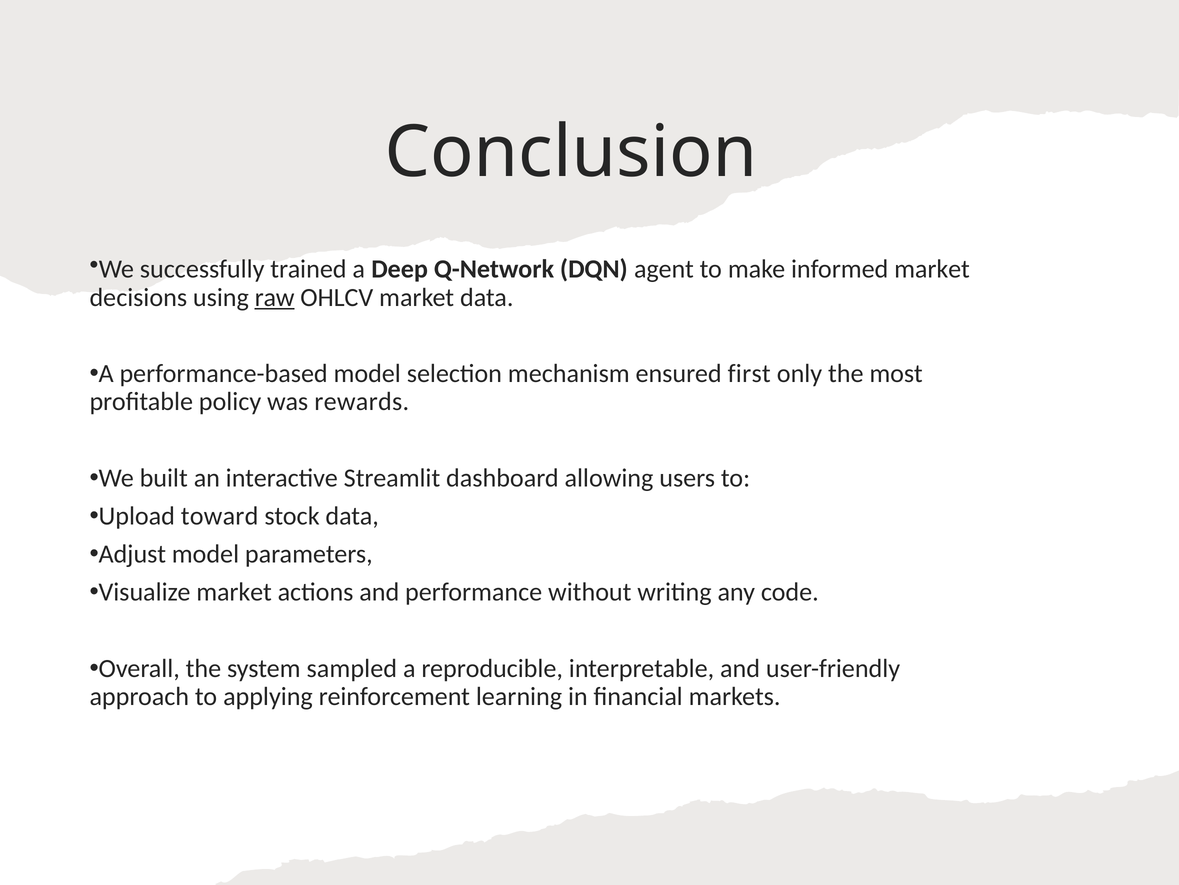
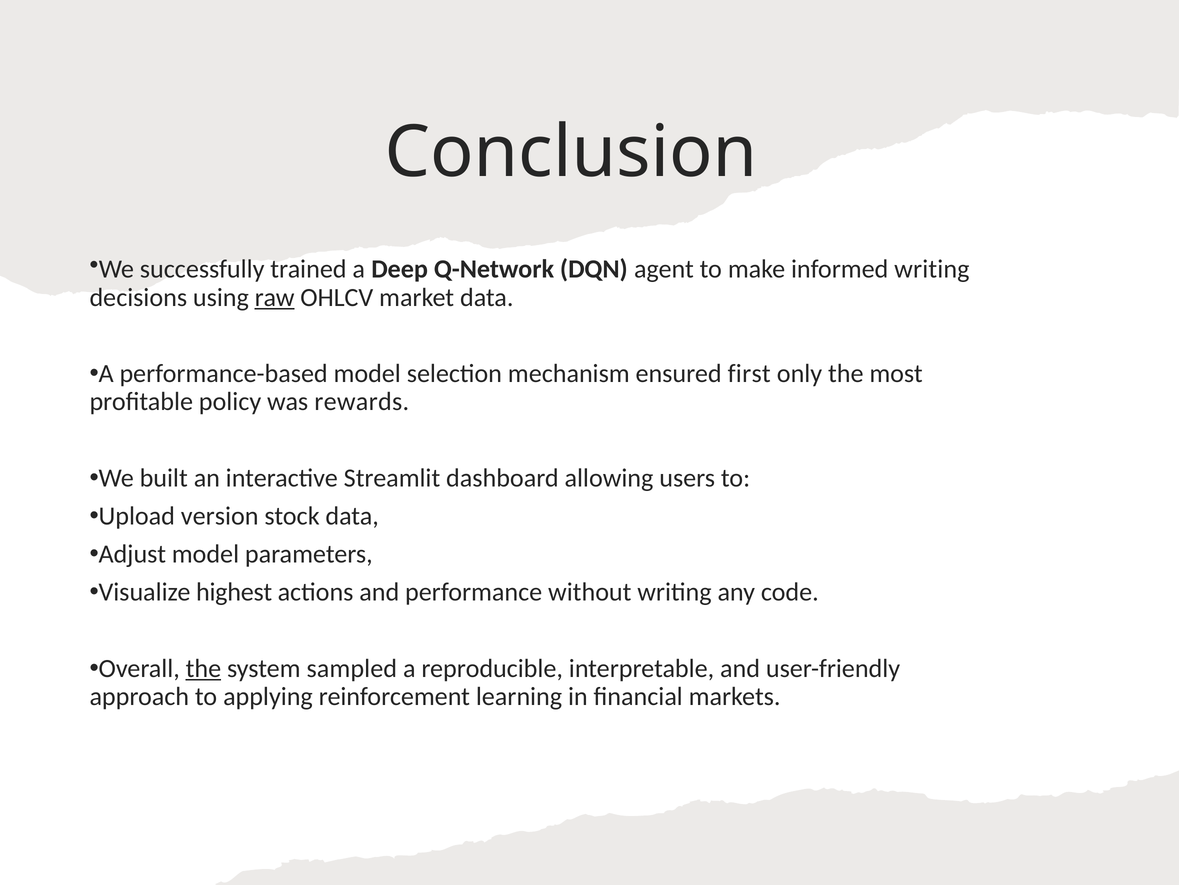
informed market: market -> writing (932, 269)
toward: toward -> version (220, 516)
Visualize market: market -> highest (234, 592)
the underline: none -> present (203, 668)
